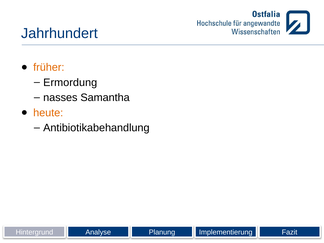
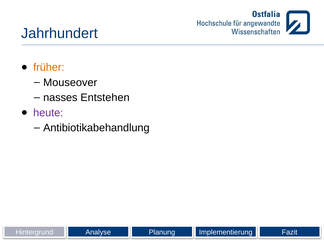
Ermordung: Ermordung -> Mouseover (70, 82)
Samantha: Samantha -> Entstehen (105, 98)
heute colour: orange -> purple (48, 113)
